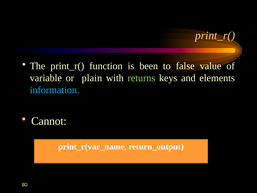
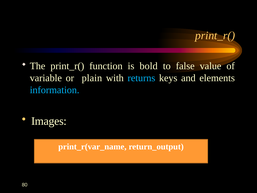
been: been -> bold (149, 66)
returns colour: light green -> light blue (141, 78)
Cannot: Cannot -> Images (49, 121)
